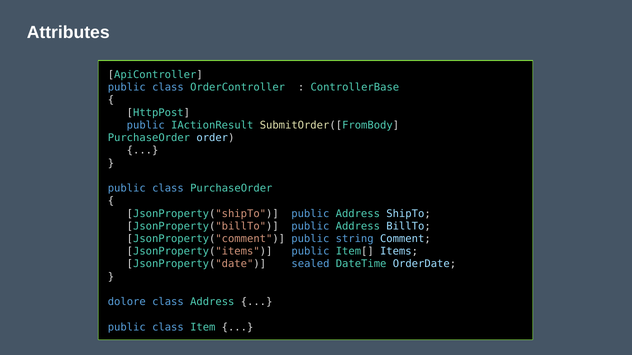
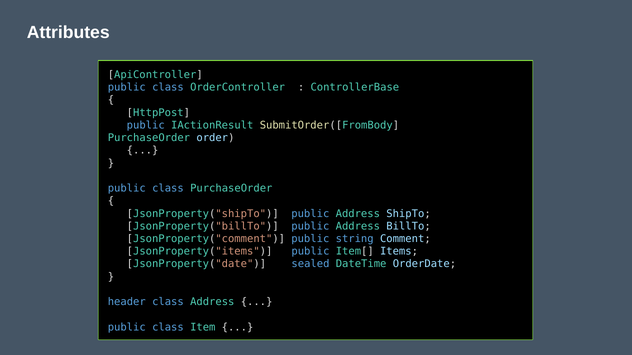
dolore: dolore -> header (127, 302)
